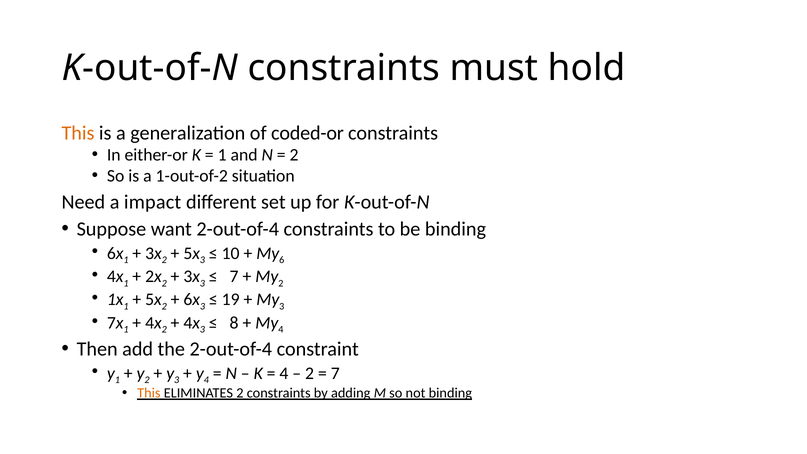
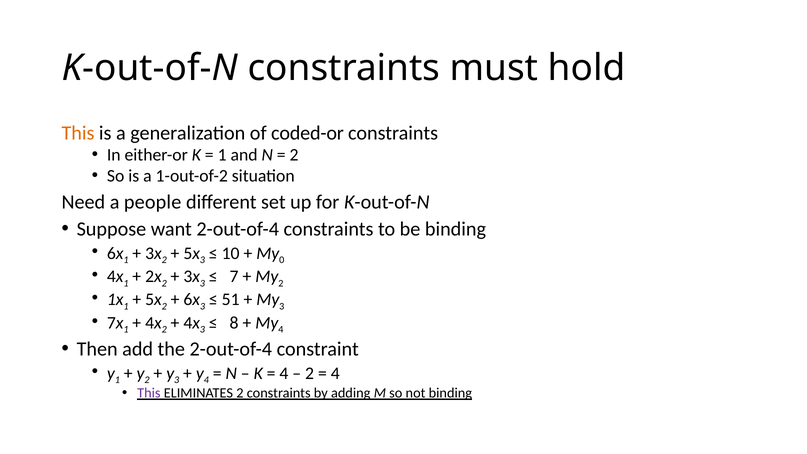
impact: impact -> people (153, 202)
6: 6 -> 0 (282, 260)
19: 19 -> 51 (231, 300)
7: 7 -> 4 (335, 373)
This colour: orange -> purple (149, 393)
